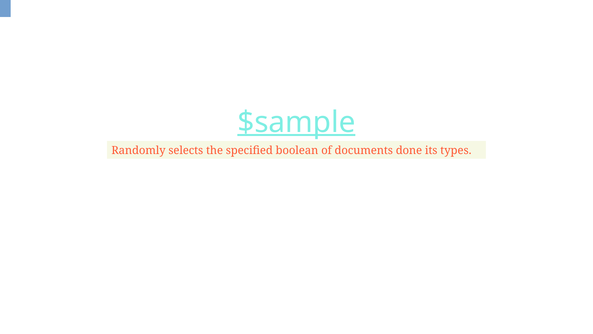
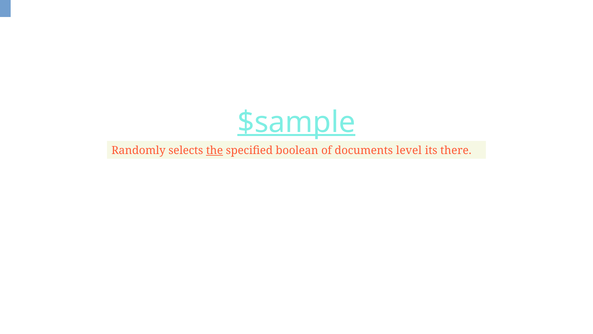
the underline: none -> present (215, 150)
done: done -> level (409, 150)
types: types -> there (456, 150)
